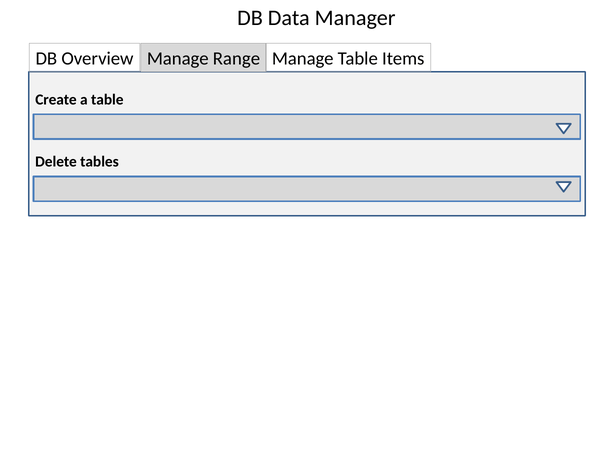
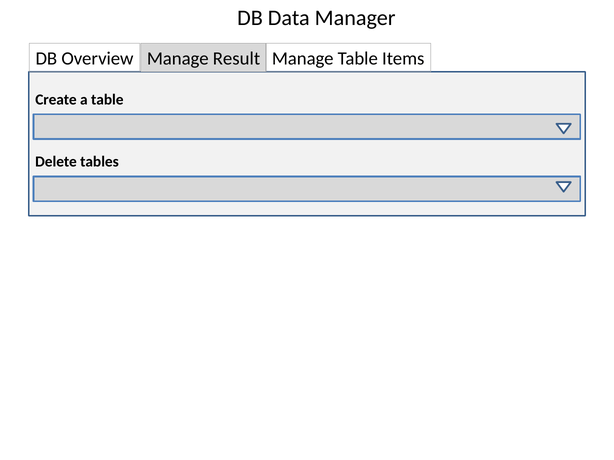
Range: Range -> Result (236, 59)
